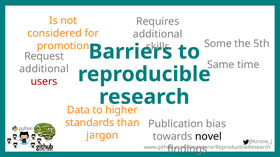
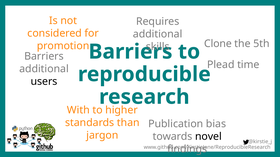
Some: Some -> Clone (218, 44)
Request: Request -> Barriers (44, 57)
Same: Same -> Plead (221, 65)
users colour: red -> black (44, 82)
Data: Data -> With (78, 110)
